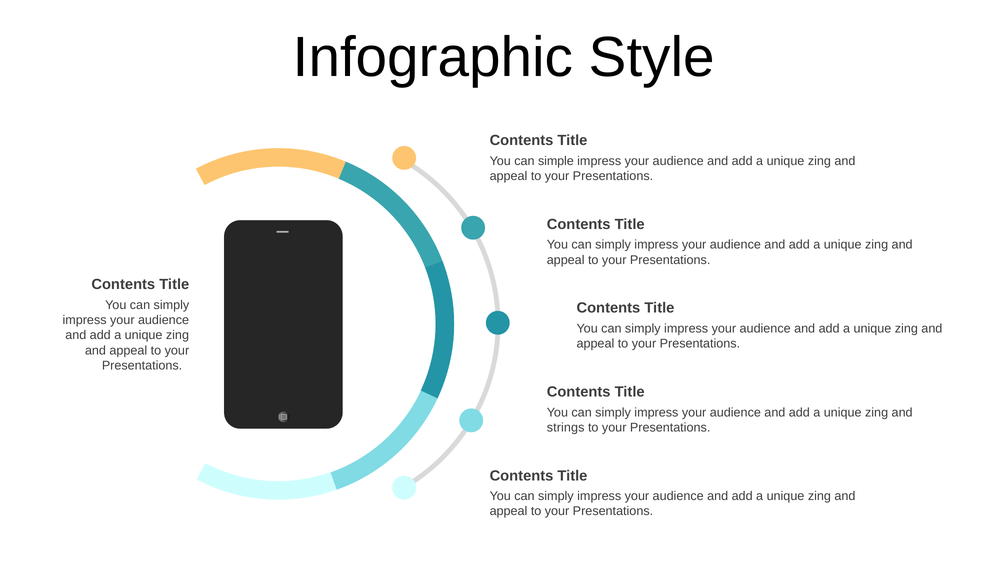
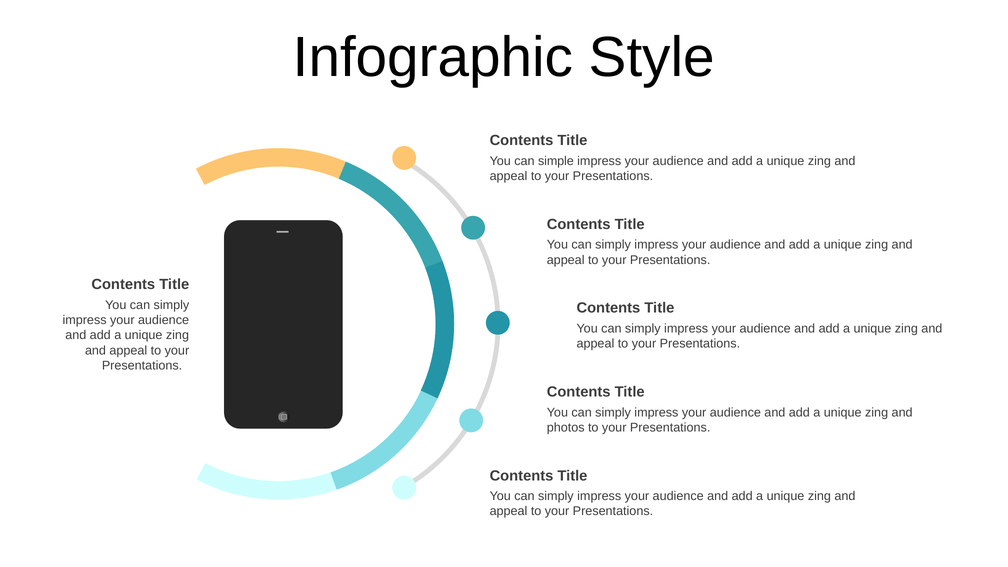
strings: strings -> photos (566, 427)
